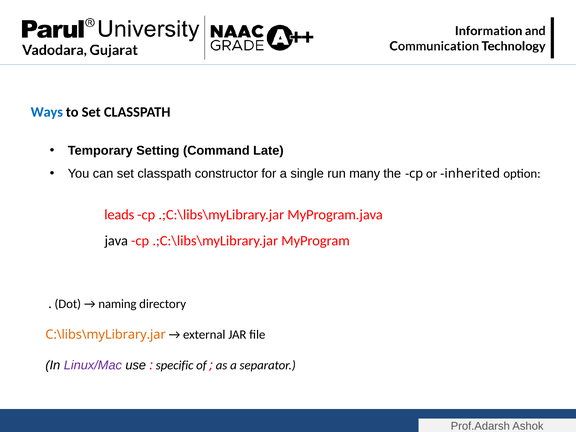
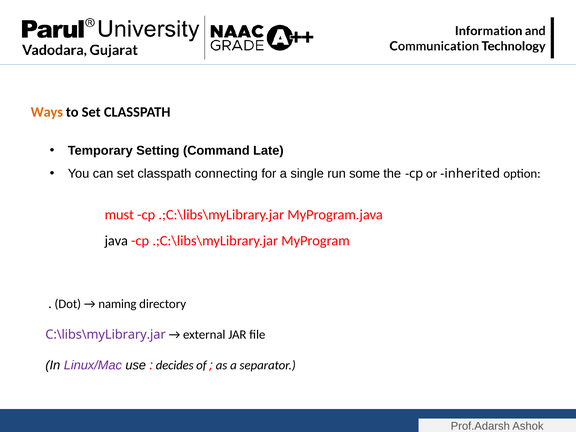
Ways colour: blue -> orange (47, 112)
constructor: constructor -> connecting (226, 174)
many: many -> some (365, 174)
leads: leads -> must (119, 215)
C:\libs\myLibrary.jar colour: orange -> purple (106, 335)
specific: specific -> decides (175, 365)
